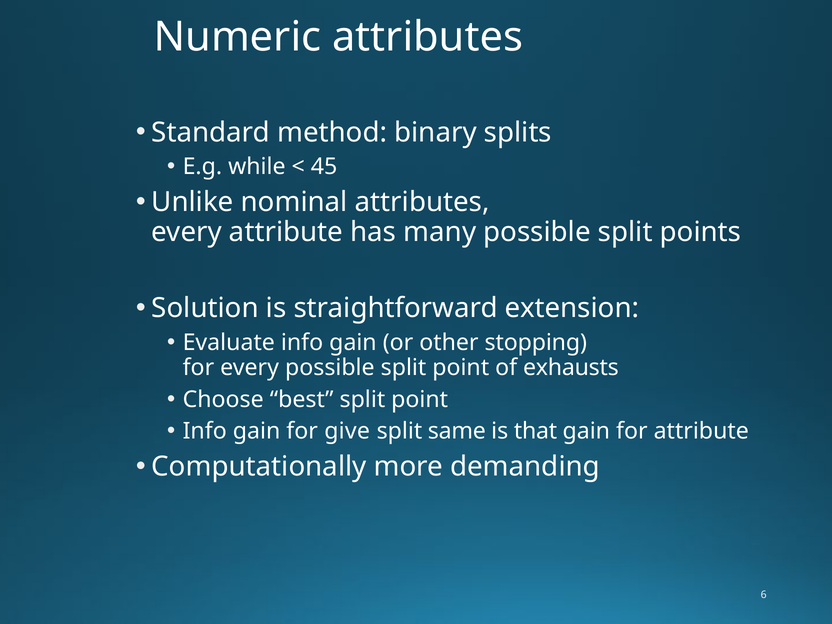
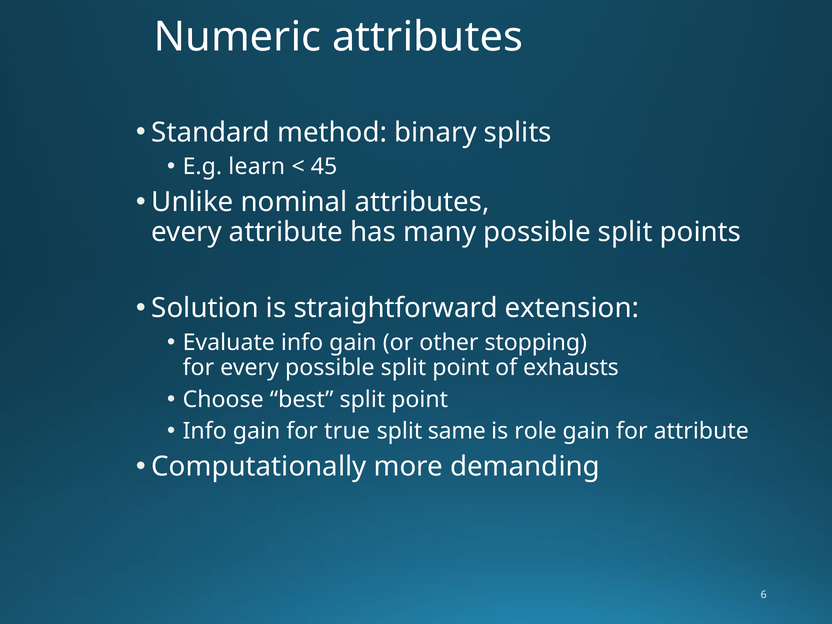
while: while -> learn (257, 167)
give: give -> true (347, 431)
that: that -> role (535, 431)
